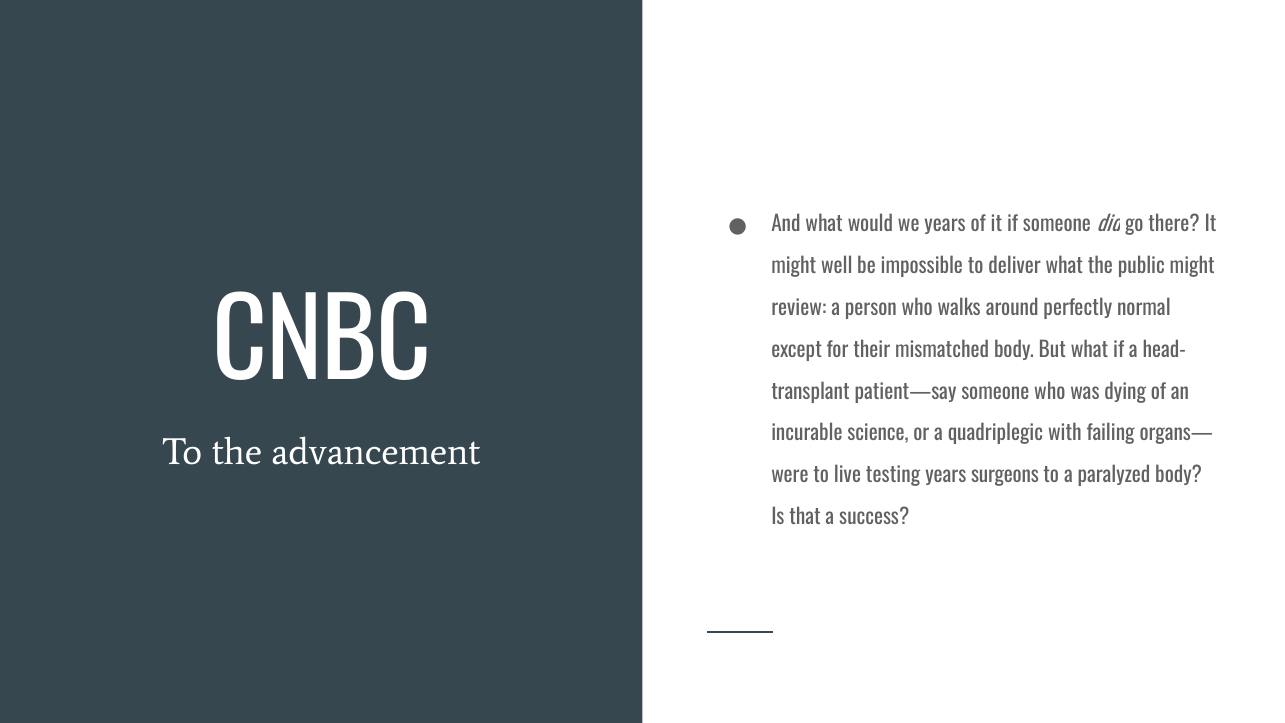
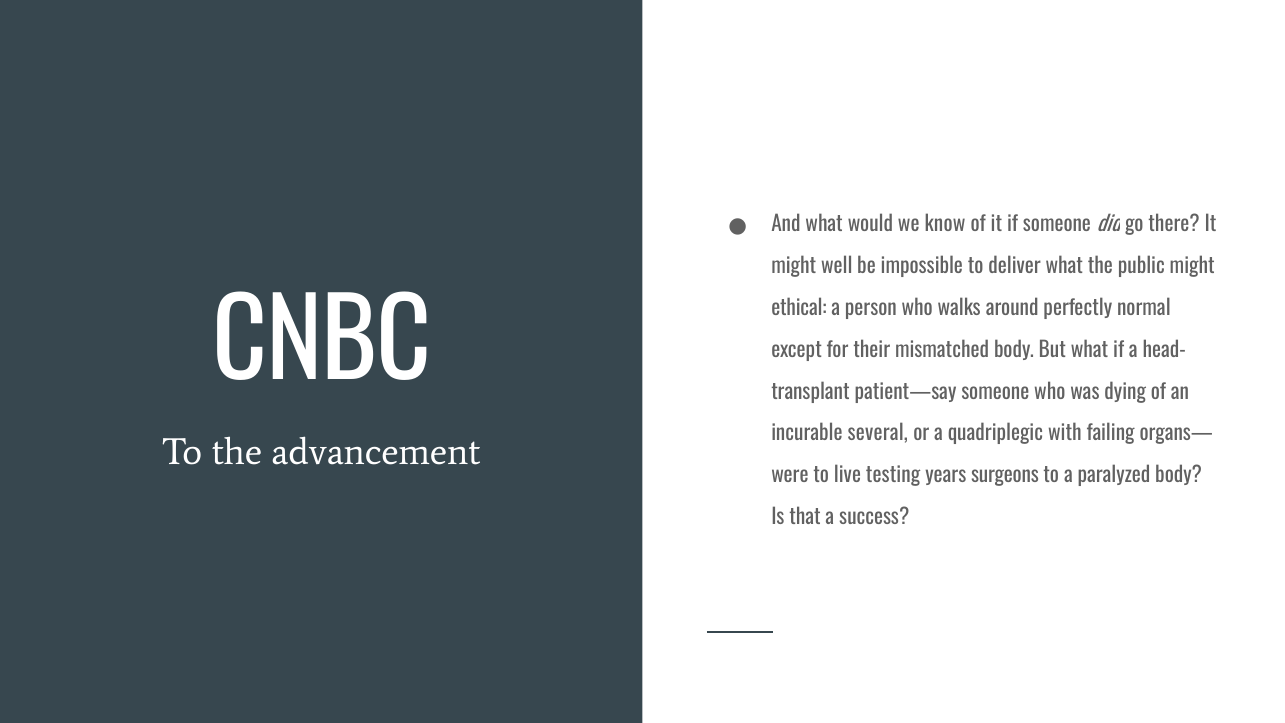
we years: years -> know (945, 224)
review: review -> ethical (799, 308)
science: science -> several (878, 434)
